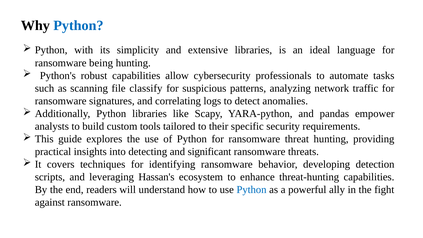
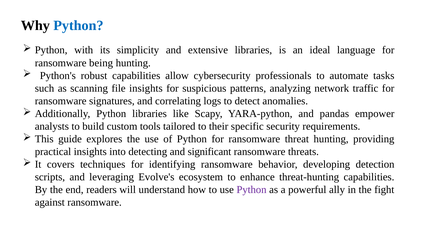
file classify: classify -> insights (146, 88)
Hassan's: Hassan's -> Evolve's (156, 177)
Python colour: blue -> purple (252, 190)
